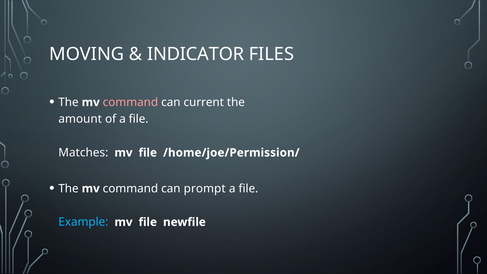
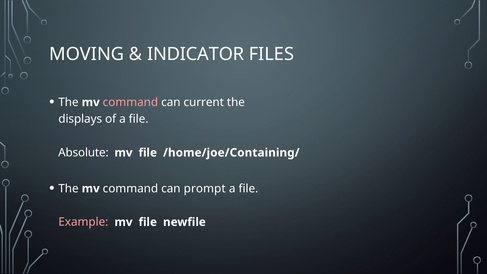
amount: amount -> displays (80, 119)
Matches: Matches -> Absolute (83, 153)
/home/joe/Permission/: /home/joe/Permission/ -> /home/joe/Containing/ (231, 153)
Example colour: light blue -> pink (83, 222)
